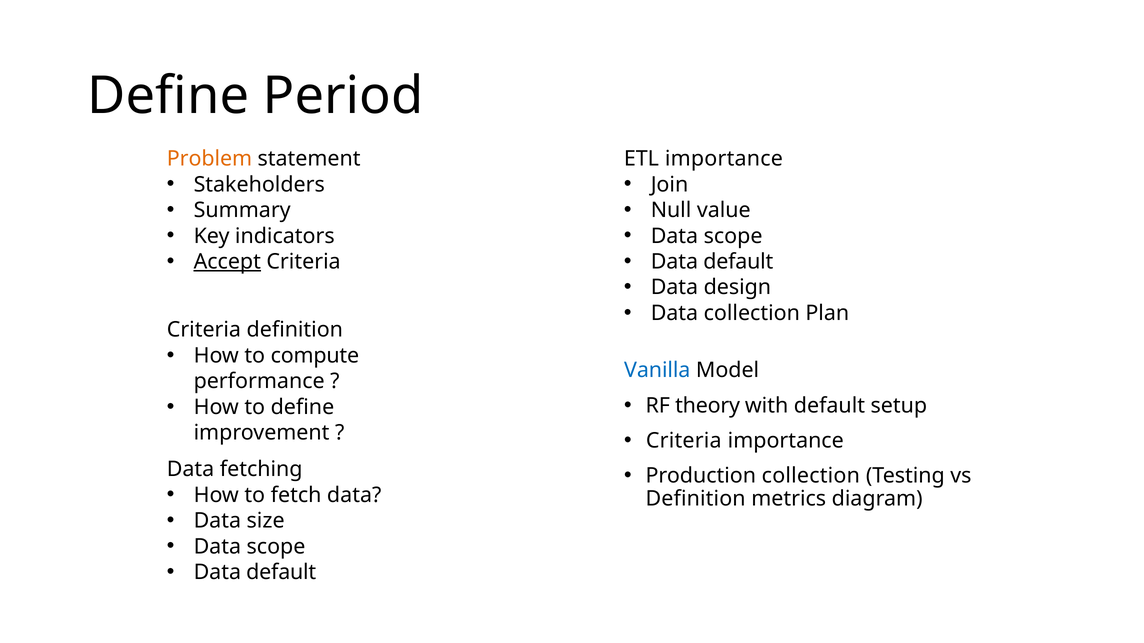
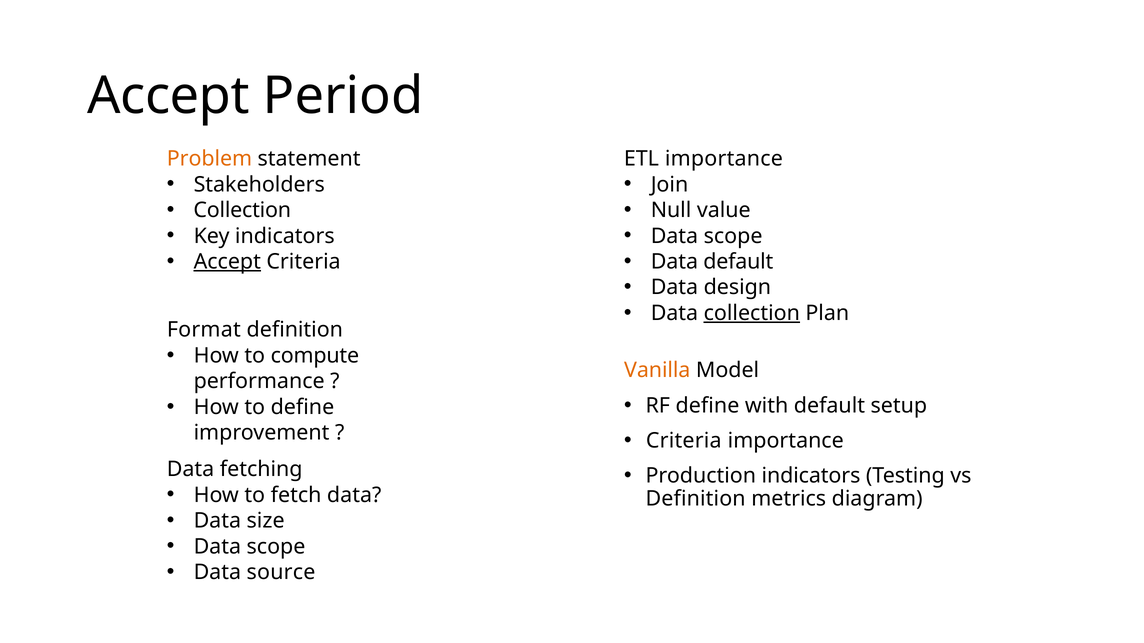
Define: Define -> Accept (168, 96)
Summary: Summary -> Collection (242, 210)
collection underline: none -> present (752, 313)
Criteria: Criteria -> Format (204, 330)
Vanilla colour: blue -> orange (657, 371)
RF theory: theory -> define (707, 406)
Production collection: collection -> indicators (811, 476)
default: default -> source (281, 573)
